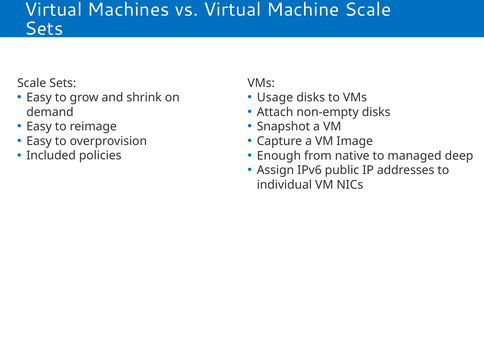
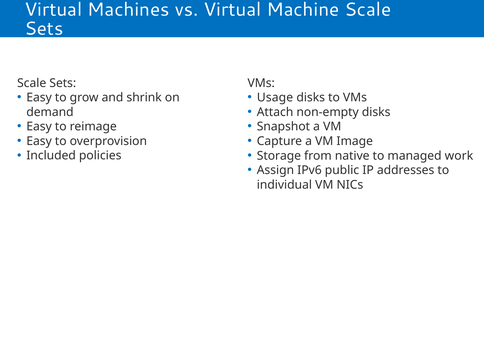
Enough: Enough -> Storage (279, 156)
deep: deep -> work (459, 156)
